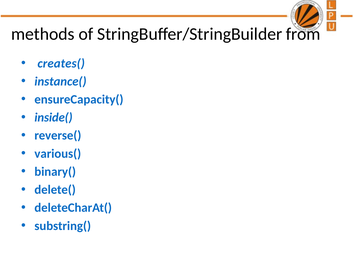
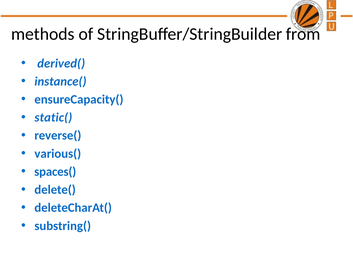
creates(: creates( -> derived( (61, 63)
inside(: inside( -> static( (53, 117)
binary(: binary( -> spaces( (55, 171)
